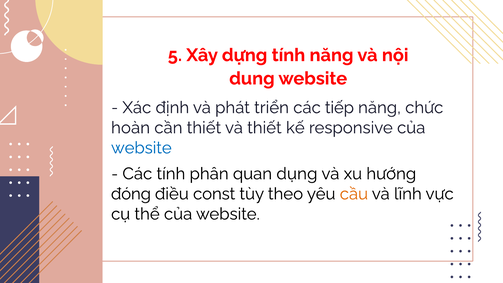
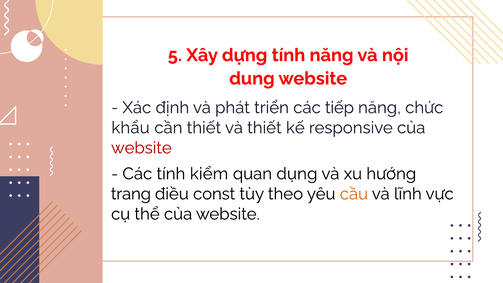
hoàn: hoàn -> khẩu (131, 128)
website colour: blue -> red (141, 148)
phân: phân -> kiểm (209, 174)
đóng: đóng -> trang (131, 194)
